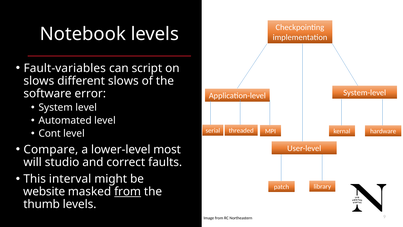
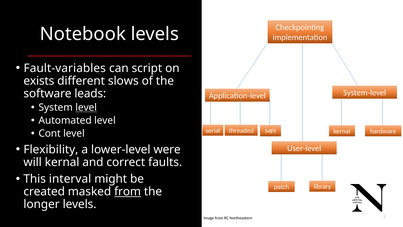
slows: slows -> exists (39, 81)
error: error -> leads (90, 93)
level underline: none -> present (86, 107)
Compare: Compare -> Flexibility (51, 149)
most: most -> were (167, 149)
will studio: studio -> kernal (62, 162)
website: website -> created (44, 191)
thumb: thumb -> longer (42, 204)
